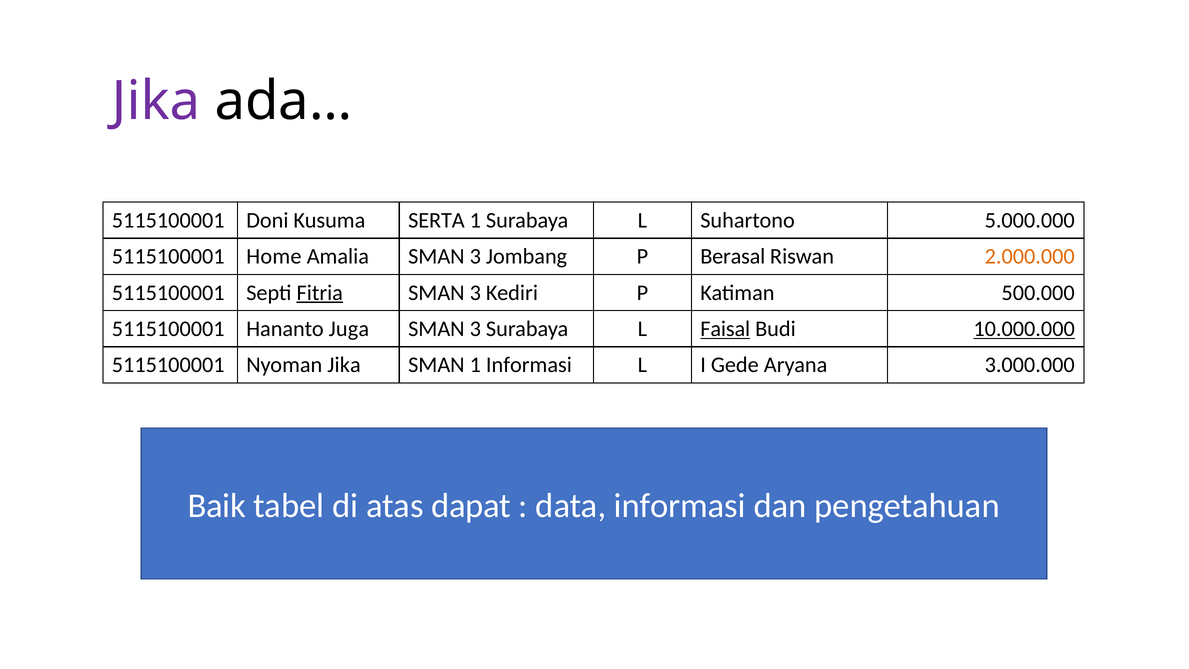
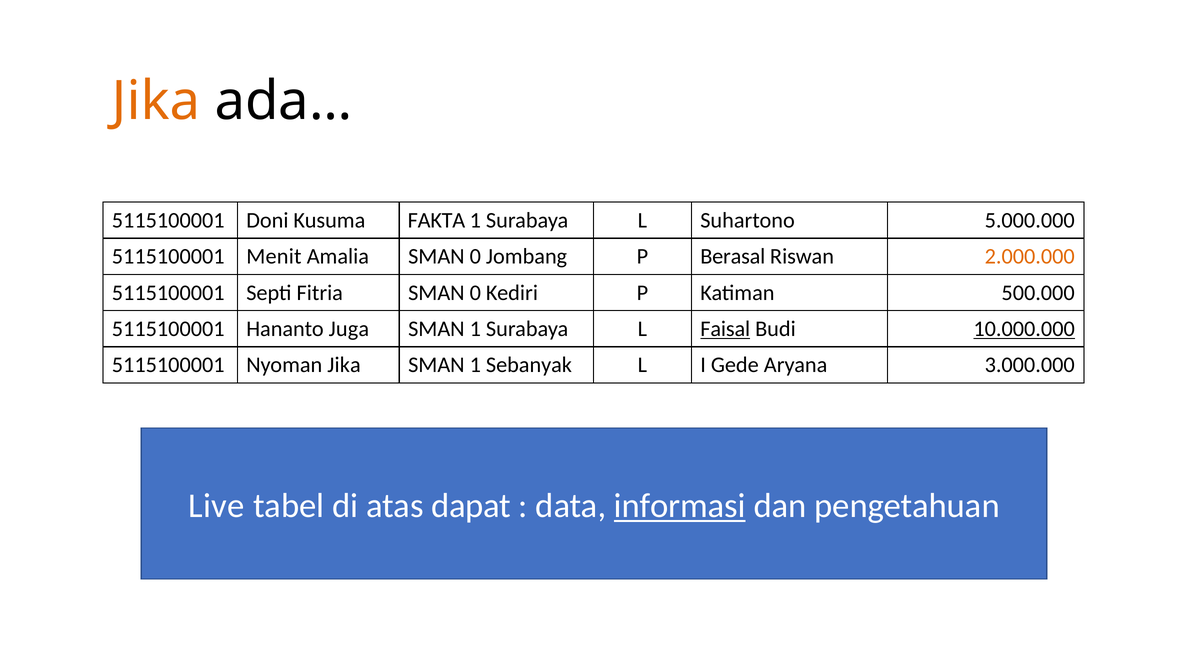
Jika colour: purple -> orange (156, 101)
SERTA: SERTA -> FAKTA (436, 220)
Home: Home -> Menit (274, 257)
Amalia SMAN 3: 3 -> 0 (475, 257)
Fitria underline: present -> none (320, 293)
3: 3 -> 0 (475, 293)
3: 3 -> 1 (475, 329)
1 Informasi: Informasi -> Sebanyak (529, 365)
Baik: Baik -> Live (216, 506)
informasi underline: none -> present (680, 506)
